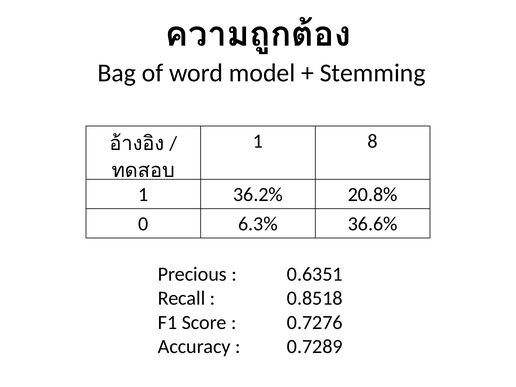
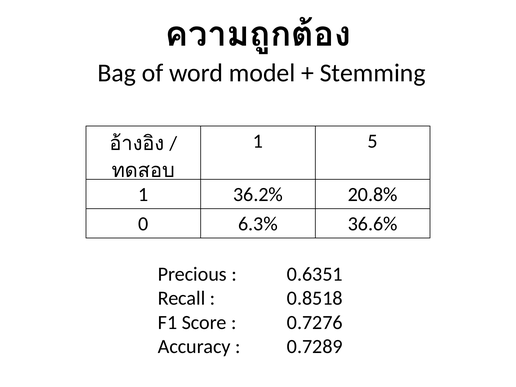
8: 8 -> 5 (373, 141)
